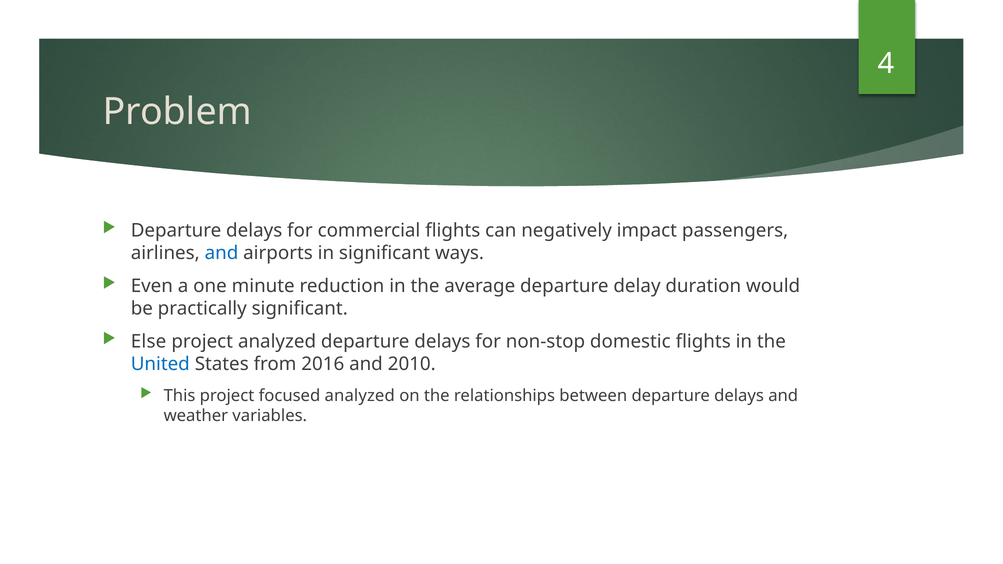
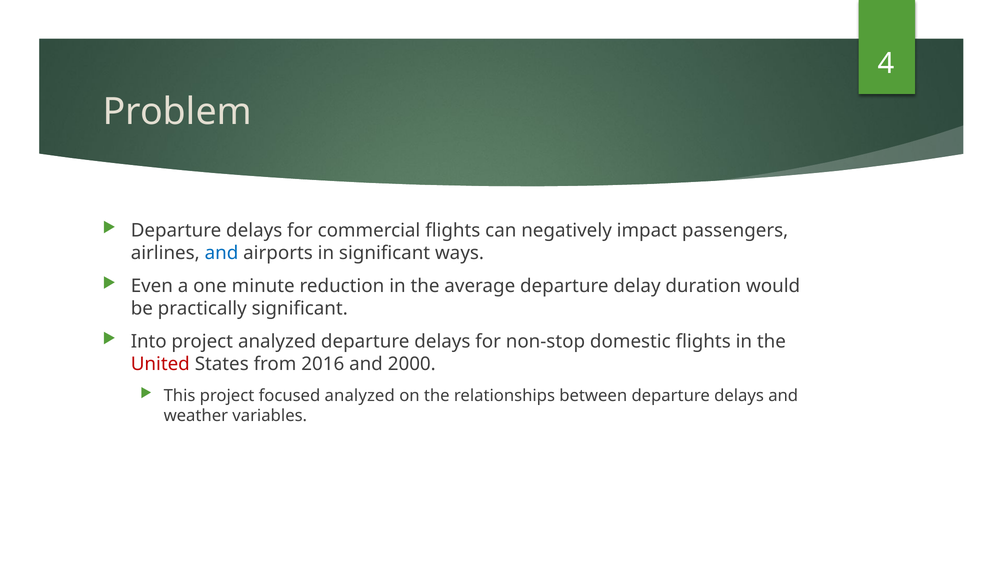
Else: Else -> Into (149, 342)
United colour: blue -> red (160, 364)
2010: 2010 -> 2000 (412, 364)
